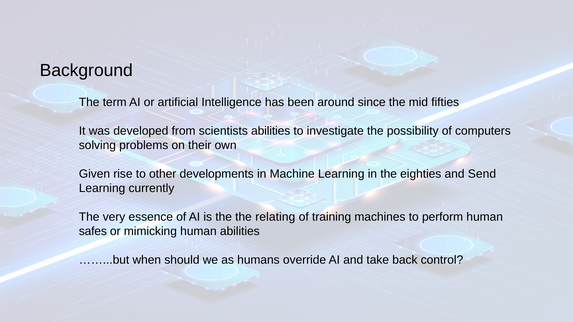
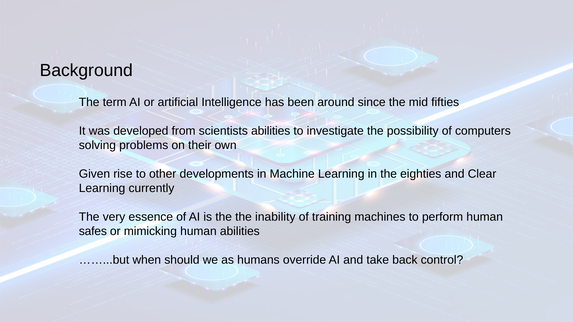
Send: Send -> Clear (482, 174)
relating: relating -> inability (275, 217)
